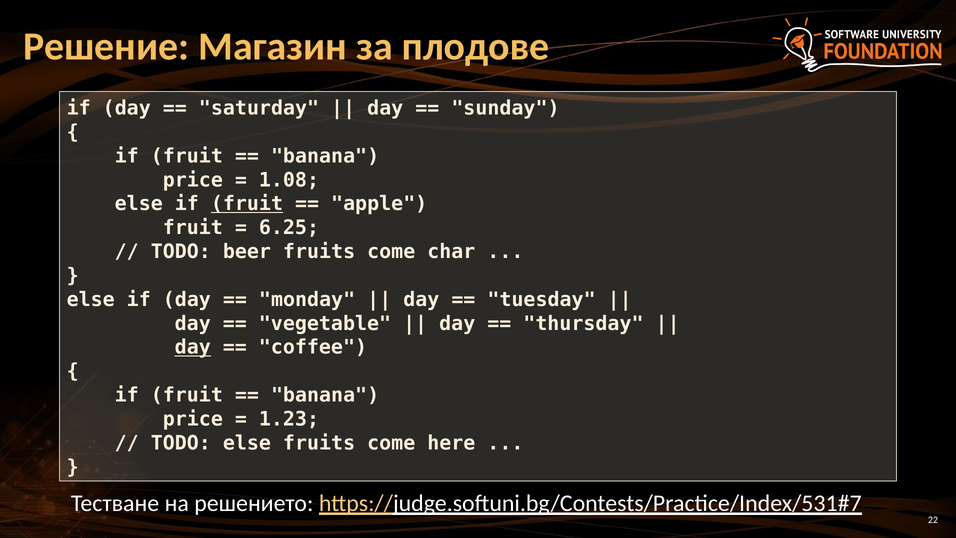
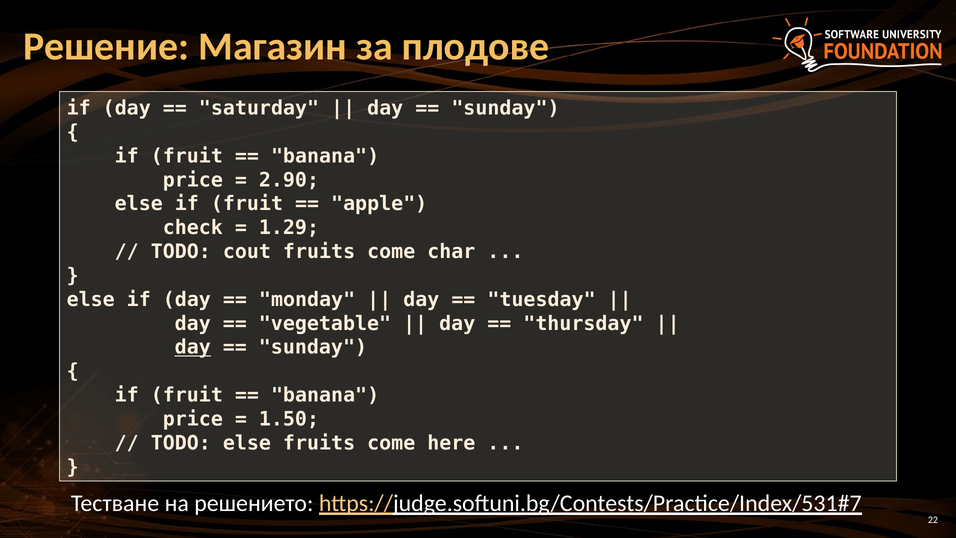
1.08: 1.08 -> 2.90 (289, 180)
fruit underline: present -> none (247, 204)
fruit: fruit -> check (193, 228)
6.25: 6.25 -> 1.29 (289, 228)
beer: beer -> cout (247, 252)
coffee: coffee -> sunday (313, 347)
1.23: 1.23 -> 1.50 (289, 419)
